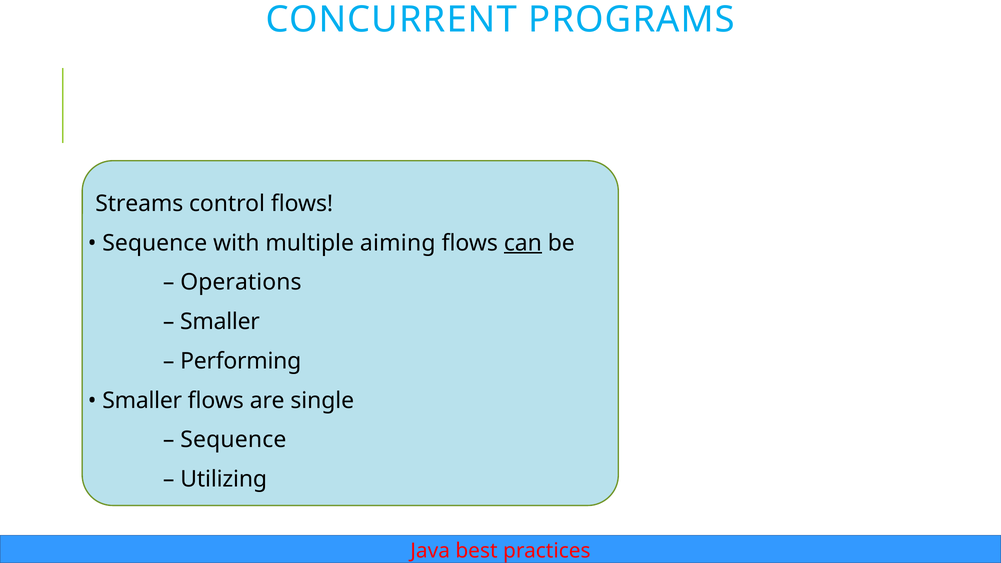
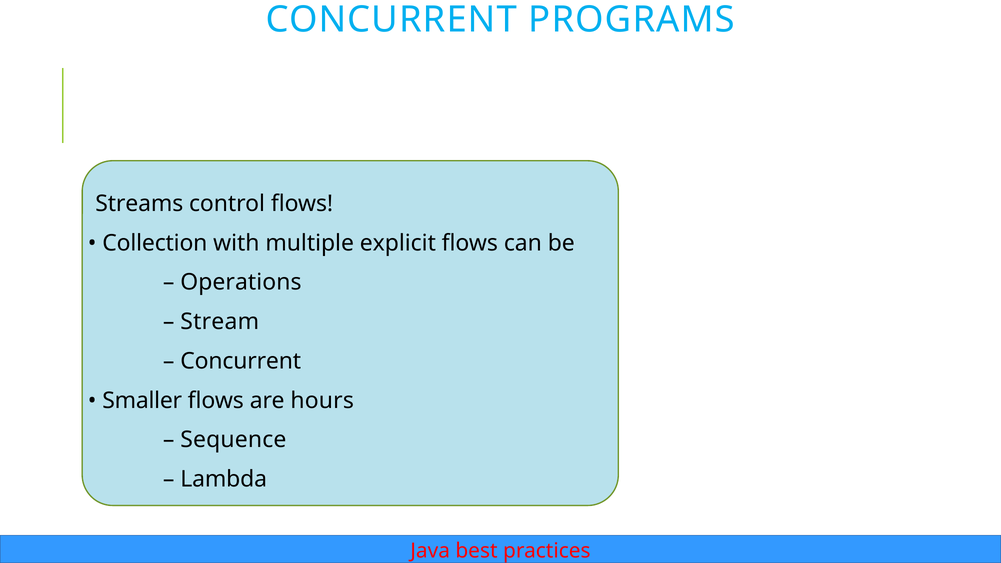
Sequence: Sequence -> Collection (155, 243)
aiming: aiming -> explicit (398, 243)
can underline: present -> none (523, 243)
Smaller: Smaller -> Stream (220, 322)
Performing: Performing -> Concurrent (241, 361)
single: single -> hours (322, 401)
Utilizing: Utilizing -> Lambda (224, 479)
